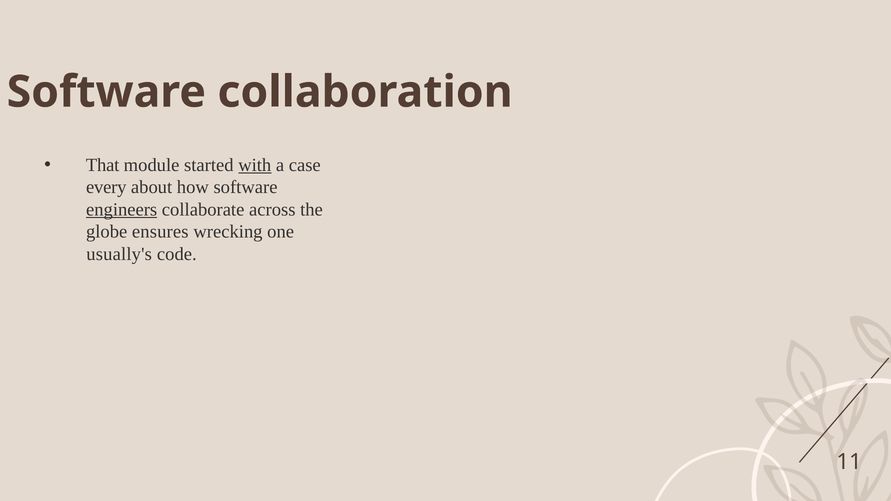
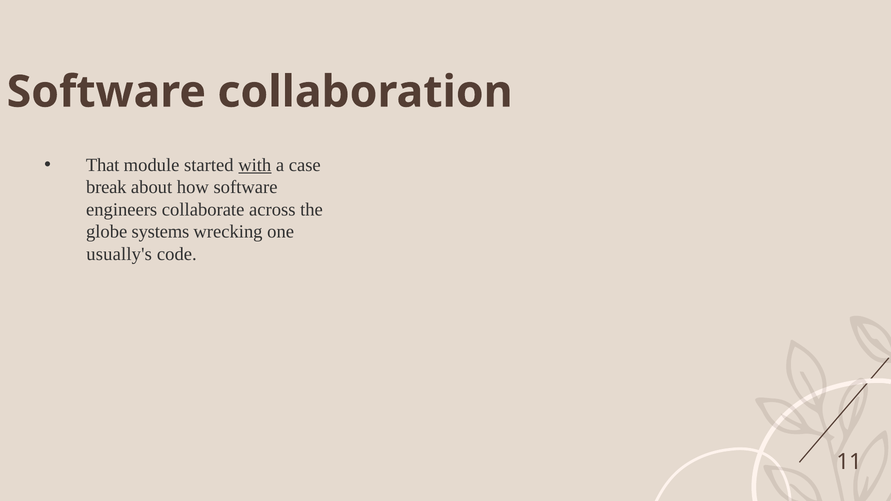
every: every -> break (106, 187)
engineers underline: present -> none (122, 210)
ensures: ensures -> systems (160, 232)
